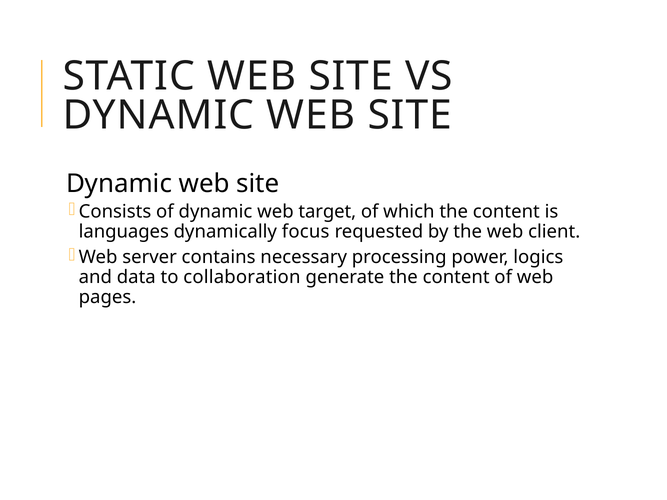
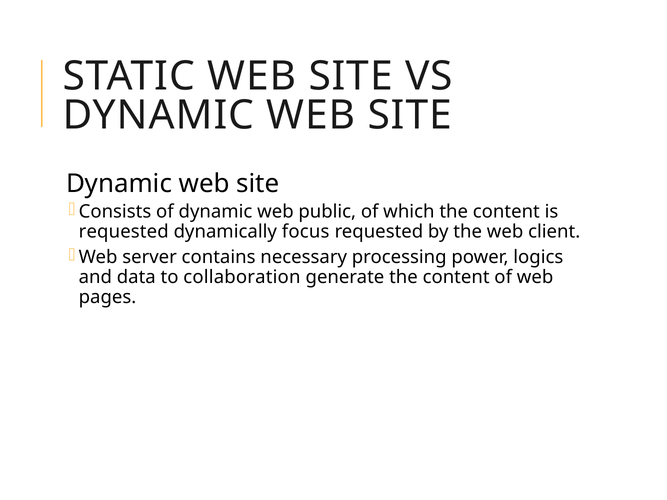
target: target -> public (327, 212)
languages: languages -> requested (124, 232)
